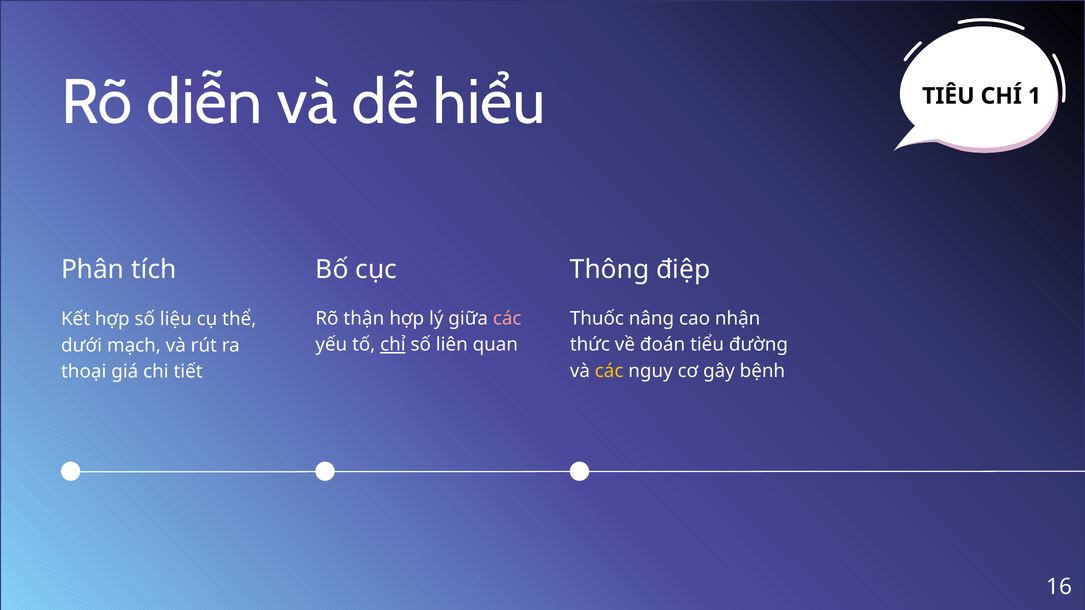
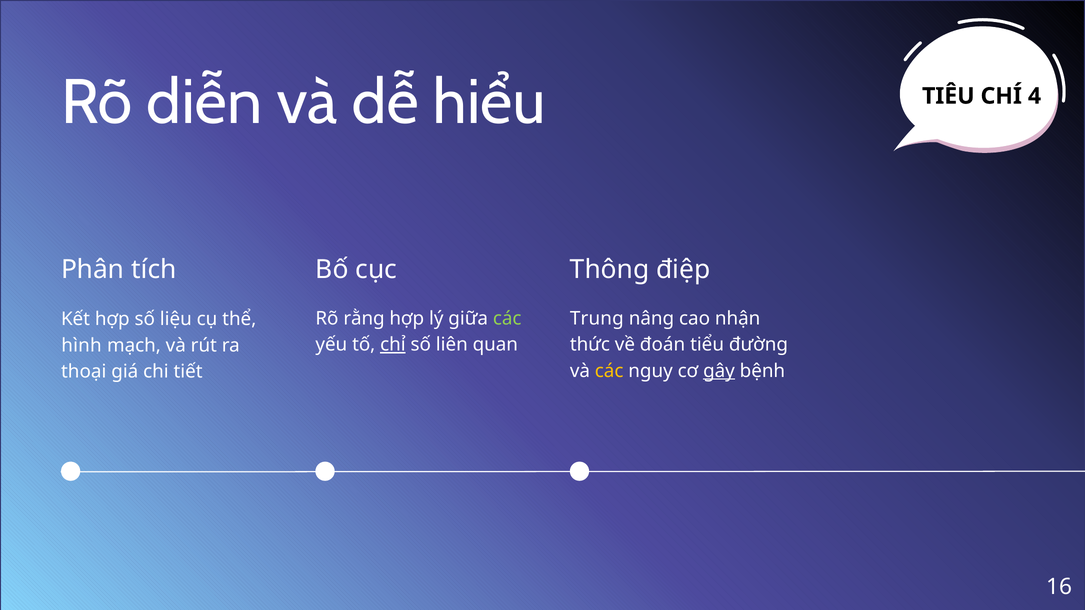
1: 1 -> 4 (1035, 96)
thận: thận -> rằng (364, 319)
các colour: pink -> light green (507, 319)
Thuốc: Thuốc -> Trung (597, 319)
dưới: dưới -> hình (81, 346)
gây underline: none -> present (719, 371)
